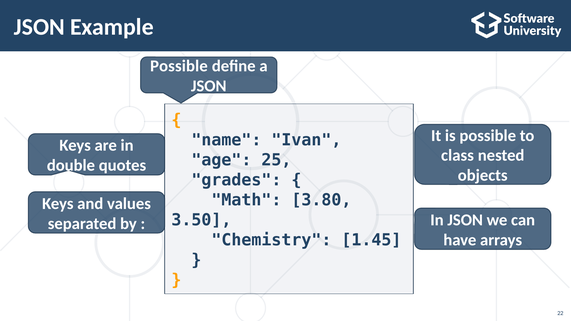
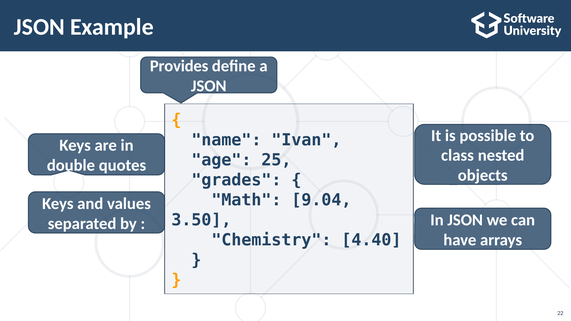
Possible: Possible -> Provides (179, 66)
3.80: 3.80 -> 9.04 (322, 200)
1.45: 1.45 -> 4.40 (372, 240)
